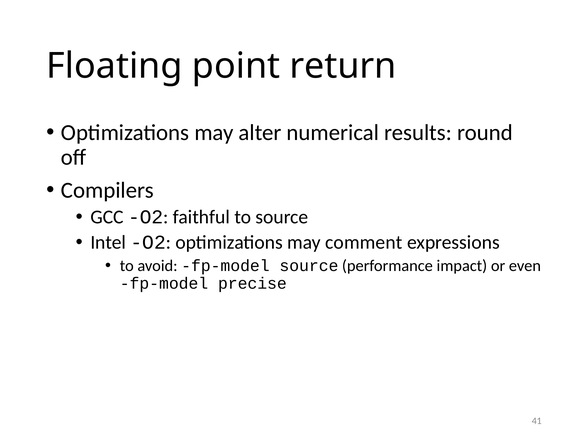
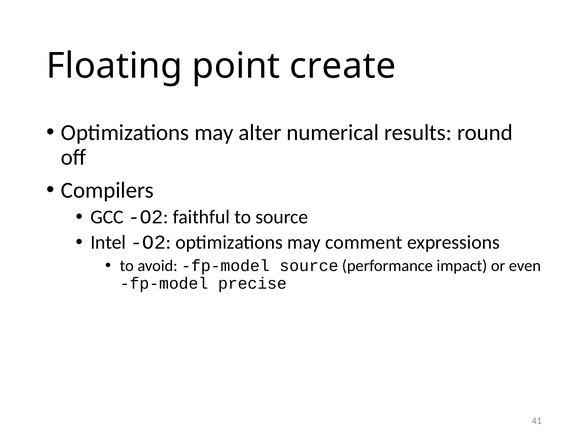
return: return -> create (343, 66)
